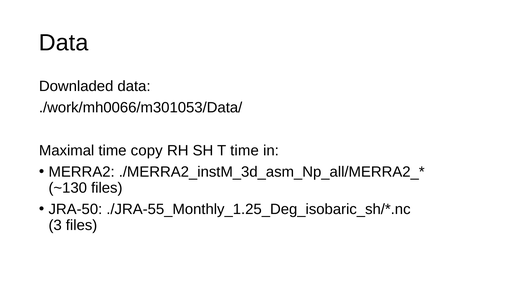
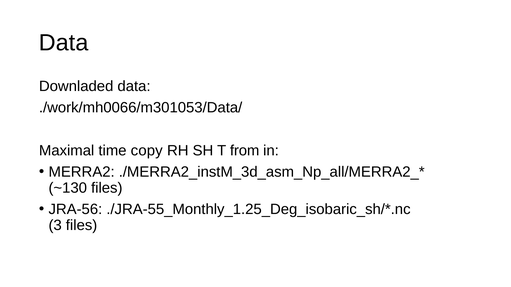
T time: time -> from (245, 151)
JRA-50: JRA-50 -> JRA-56 (75, 210)
